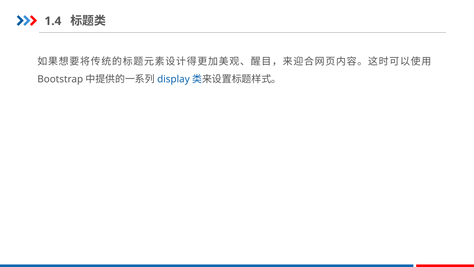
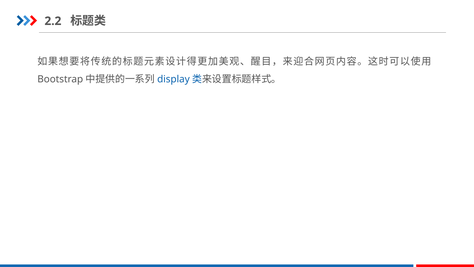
1.4: 1.4 -> 2.2 (53, 21)
